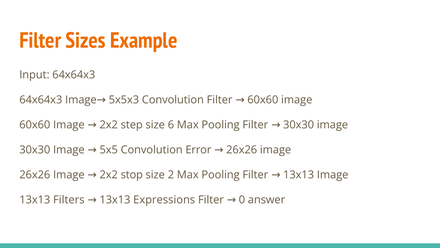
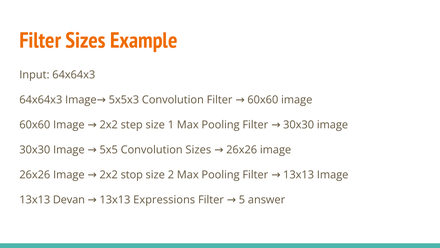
6: 6 -> 1 (171, 125)
Convolution Error: Error -> Sizes (198, 150)
Filters: Filters -> Devan (69, 199)
0: 0 -> 5 (242, 199)
